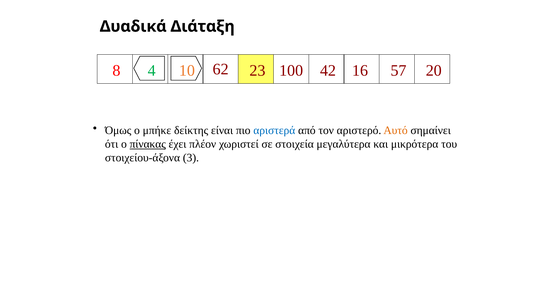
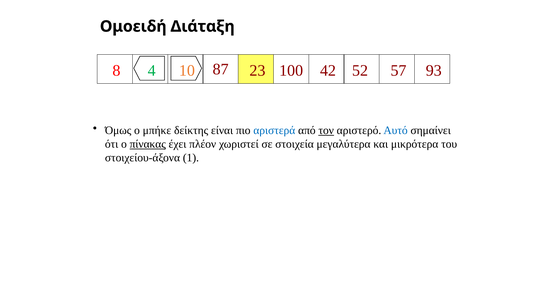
Δυαδικά: Δυαδικά -> Ομοειδή (133, 26)
62: 62 -> 87 (221, 69)
16: 16 -> 52 (360, 70)
20: 20 -> 93 (434, 70)
τον underline: none -> present (326, 130)
Αυτό colour: orange -> blue (396, 130)
3: 3 -> 1 (191, 158)
